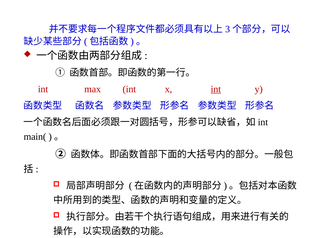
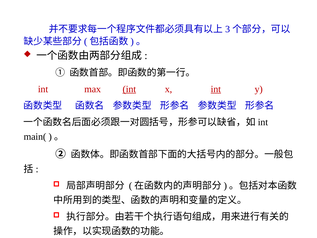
int underline: none -> present (129, 89)
